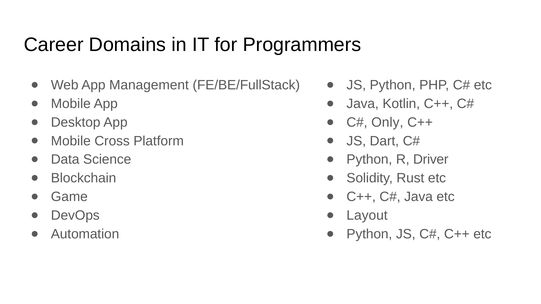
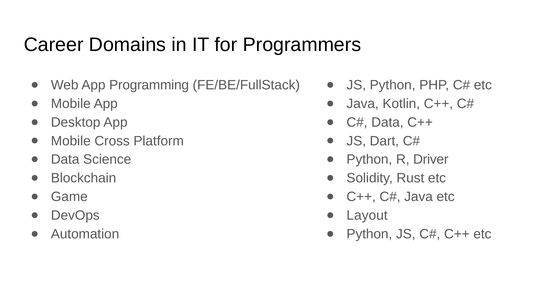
Management: Management -> Programming (149, 85)
Only: Only -> Data (387, 122)
